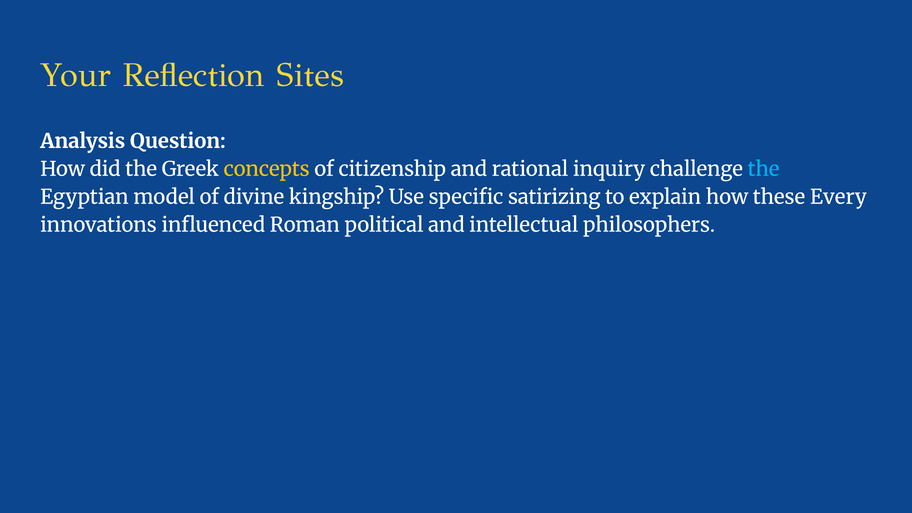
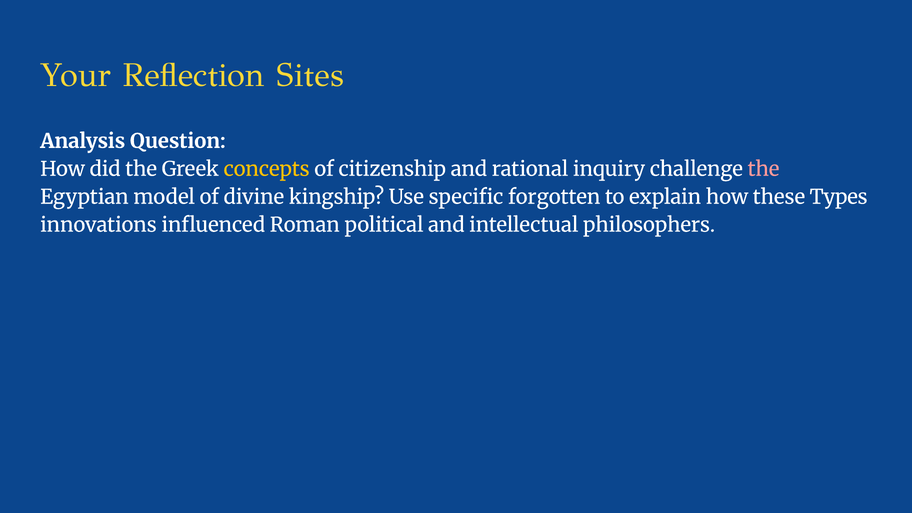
the colour: light blue -> pink (763, 169)
satirizing: satirizing -> forgotten (554, 197)
Every: Every -> Types (839, 197)
